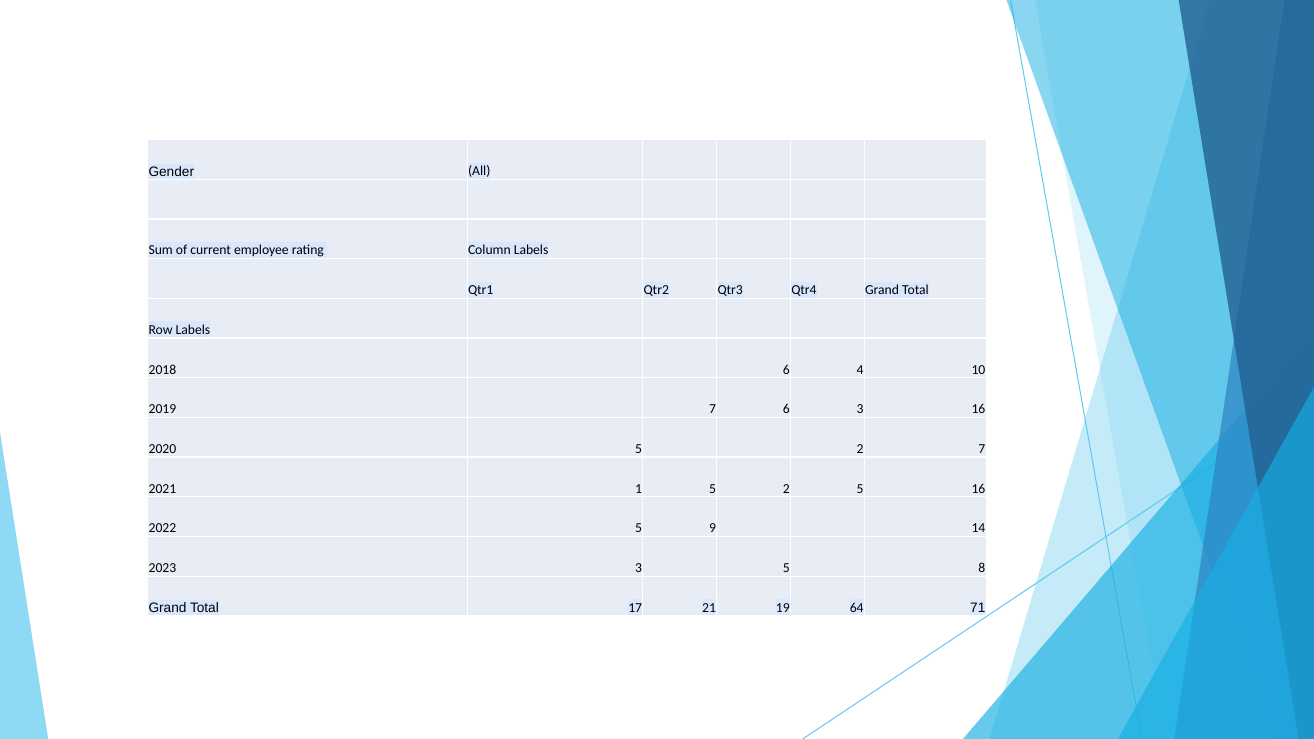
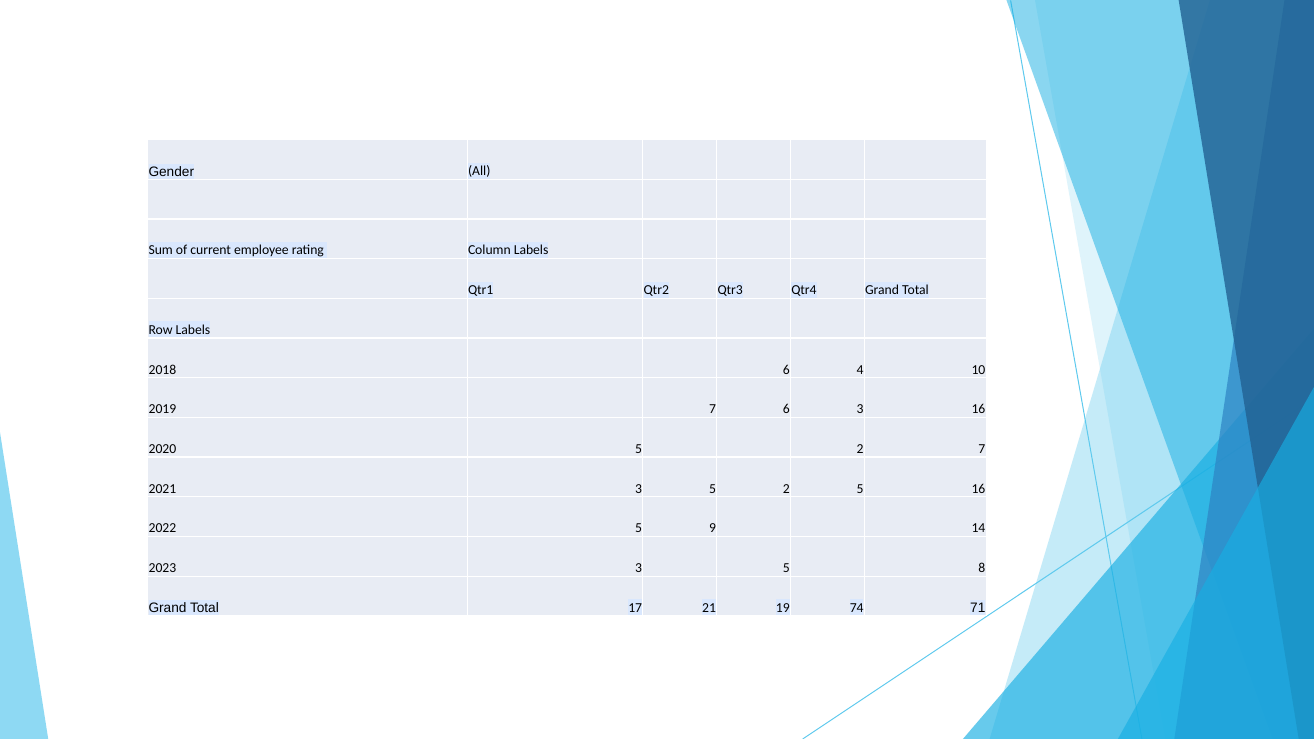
2021 1: 1 -> 3 (639, 489)
64: 64 -> 74 (857, 608)
